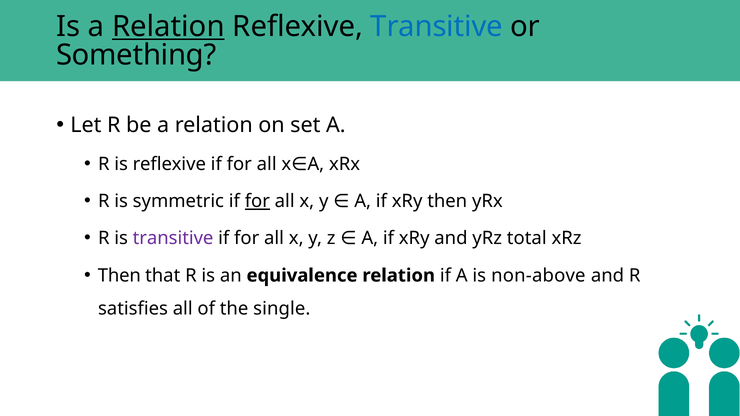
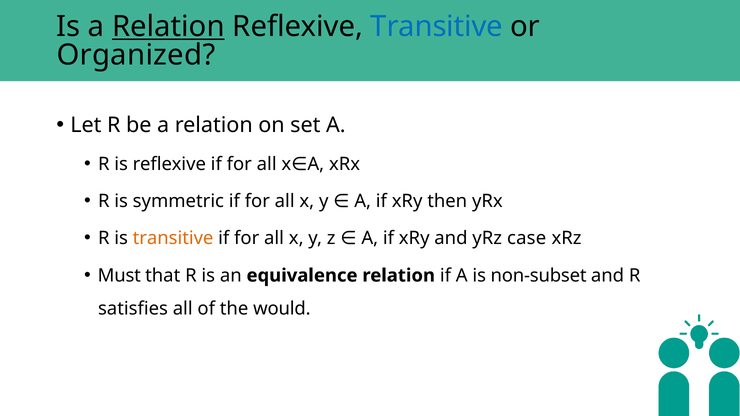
Something: Something -> Organized (136, 55)
for underline: present -> none (257, 201)
transitive colour: purple -> orange (173, 239)
total: total -> case (527, 239)
Then: Then -> Must (119, 276)
non-above: non-above -> non-subset (539, 276)
single: single -> would (282, 309)
